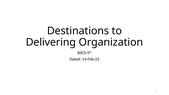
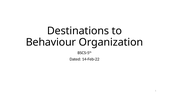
Delivering: Delivering -> Behaviour (51, 42)
